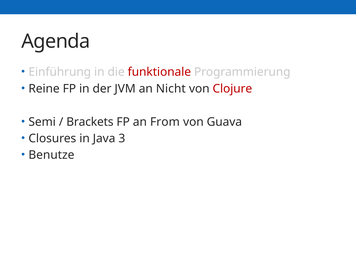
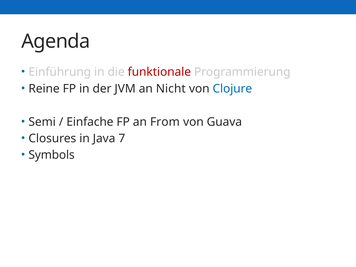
Clojure colour: red -> blue (232, 89)
Brackets: Brackets -> Einfache (90, 122)
3: 3 -> 7 (122, 138)
Benutze: Benutze -> Symbols (52, 155)
